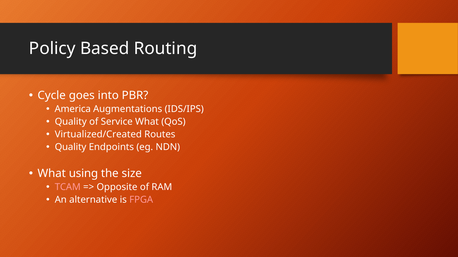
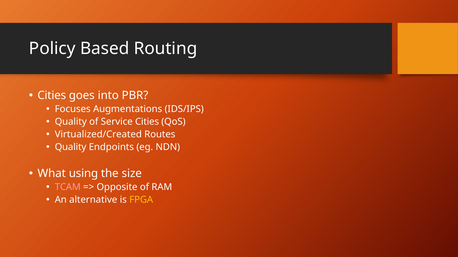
Cycle: Cycle -> Cities (52, 96)
America: America -> Focuses (73, 109)
Service What: What -> Cities (147, 122)
FPGA colour: pink -> yellow (141, 200)
